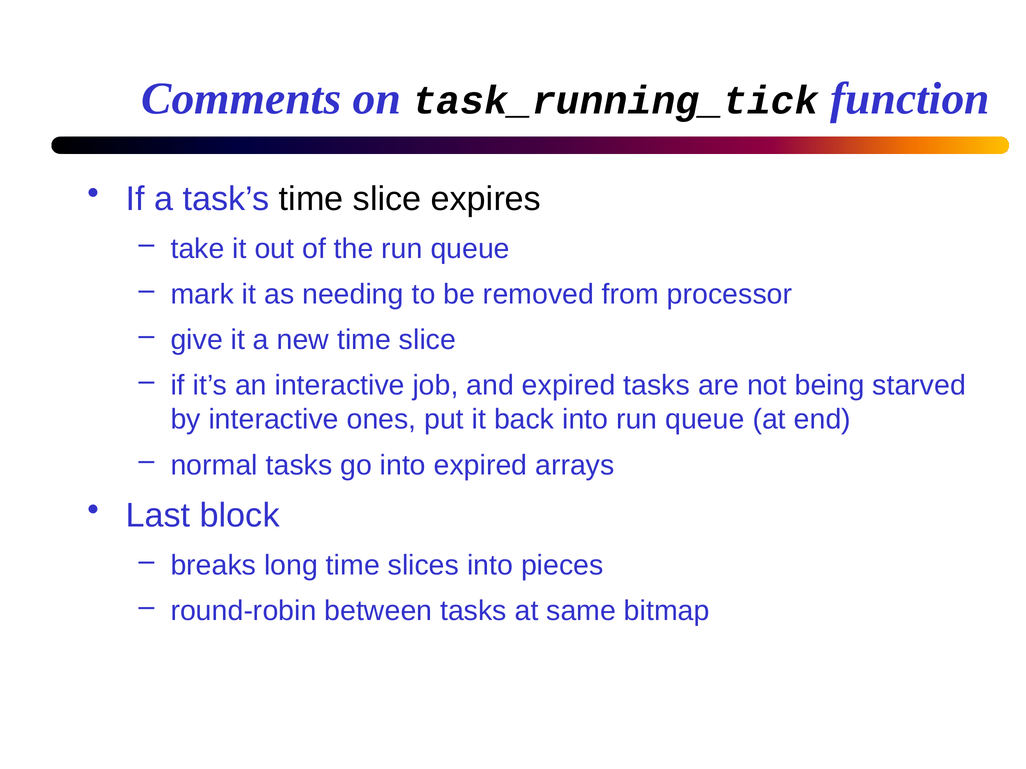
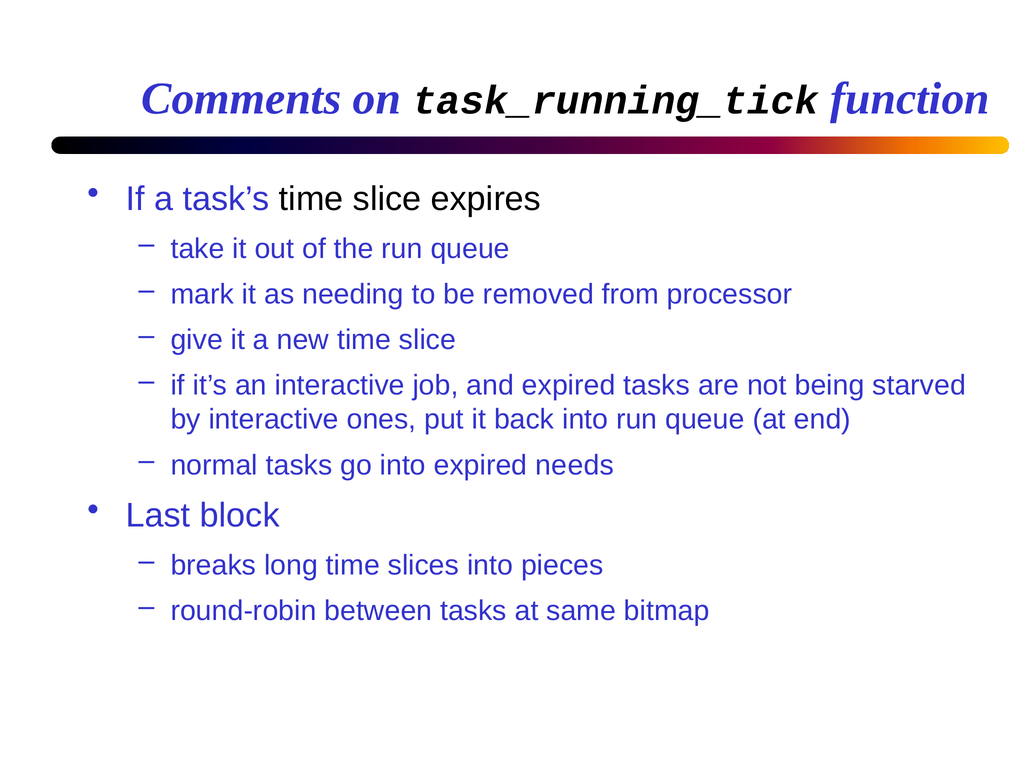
arrays: arrays -> needs (575, 465)
